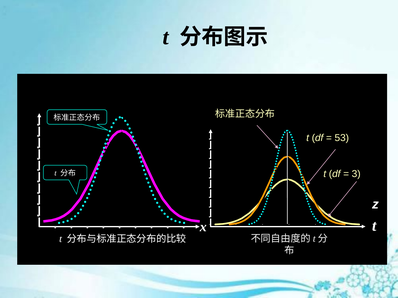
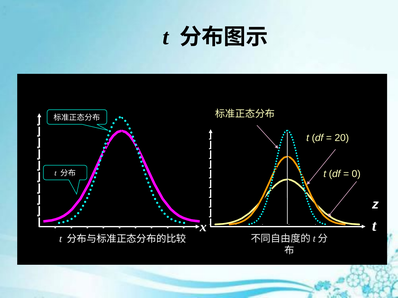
53: 53 -> 20 (342, 138)
3: 3 -> 0 (356, 174)
